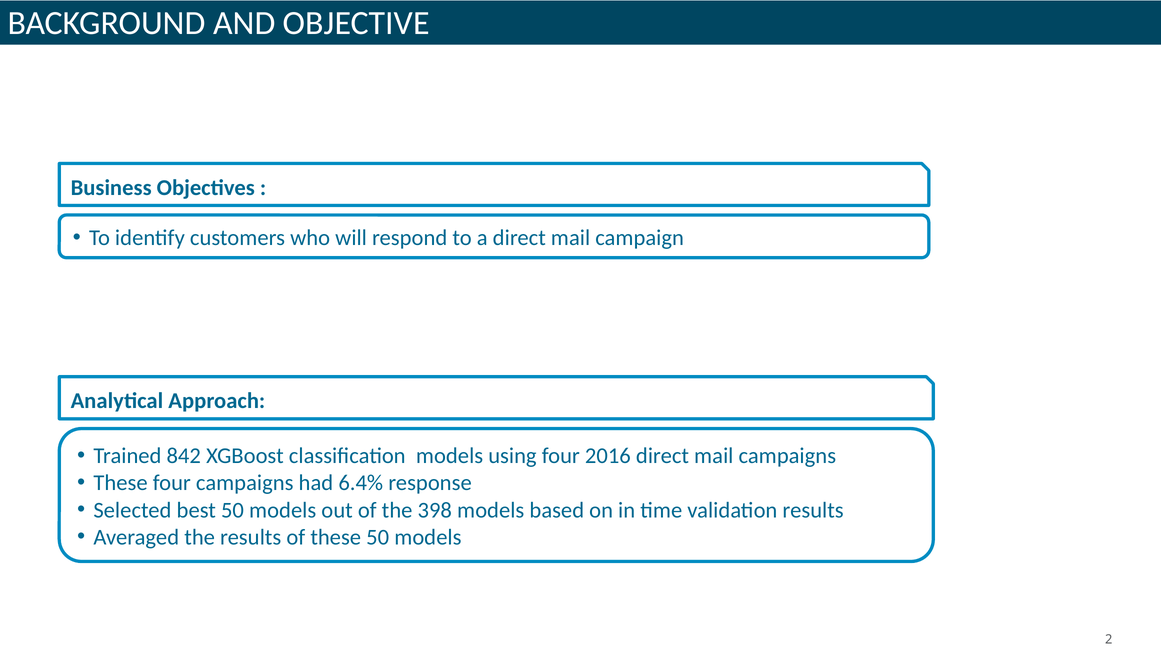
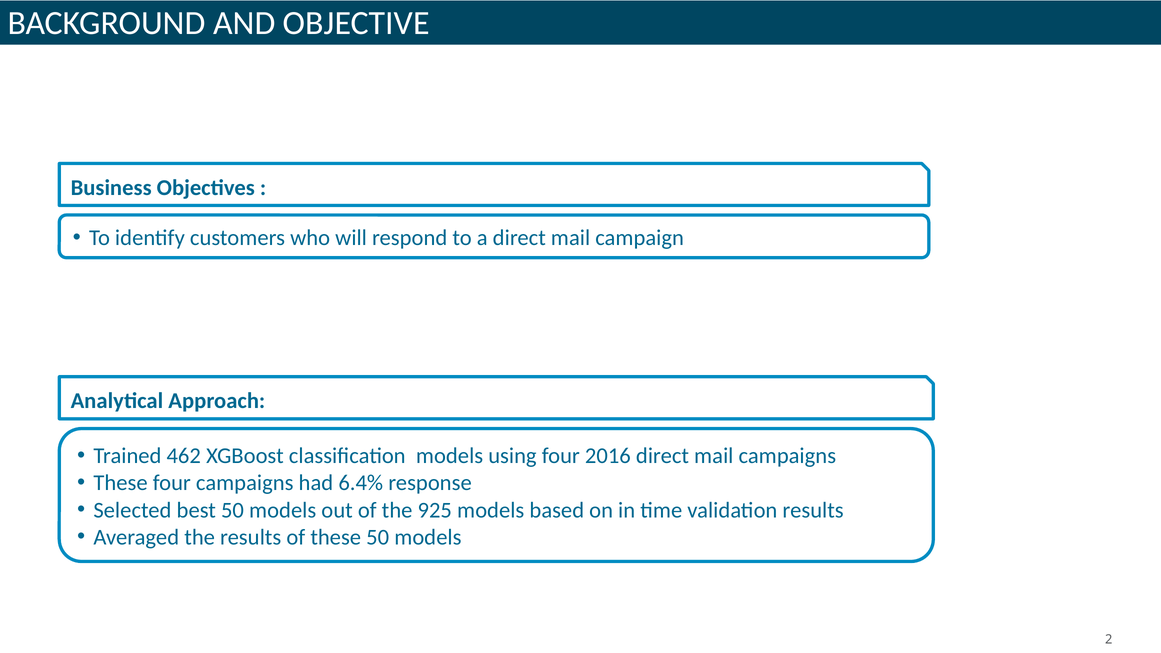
842: 842 -> 462 (184, 456)
398: 398 -> 925 (435, 510)
